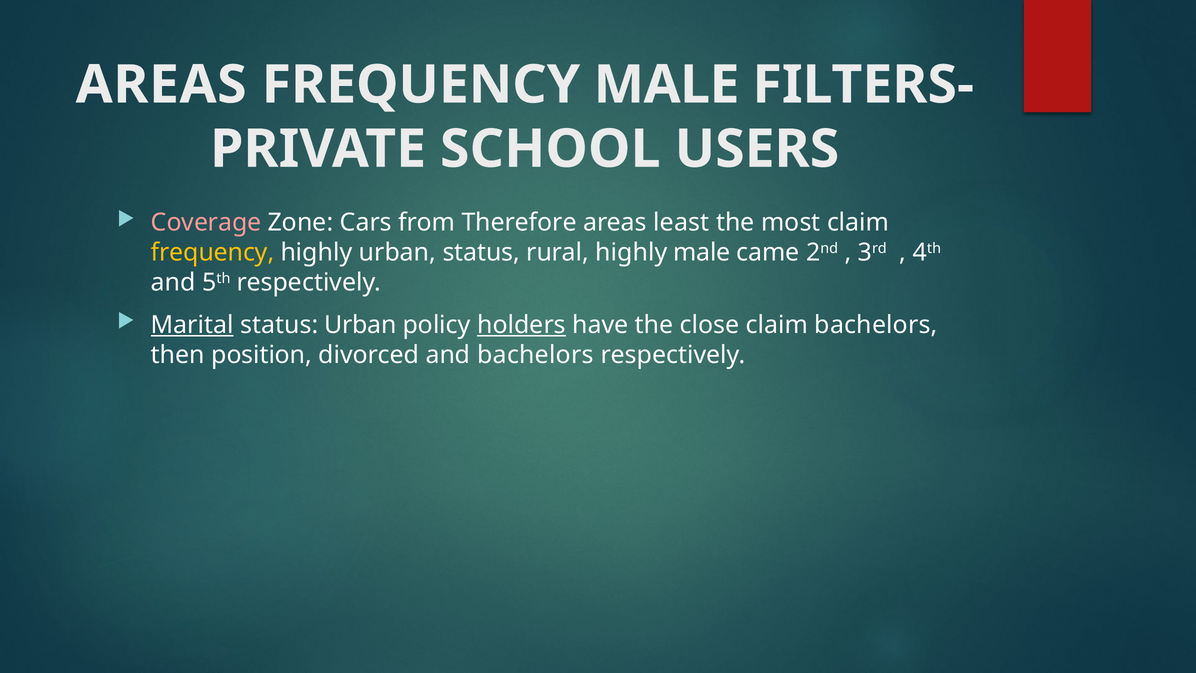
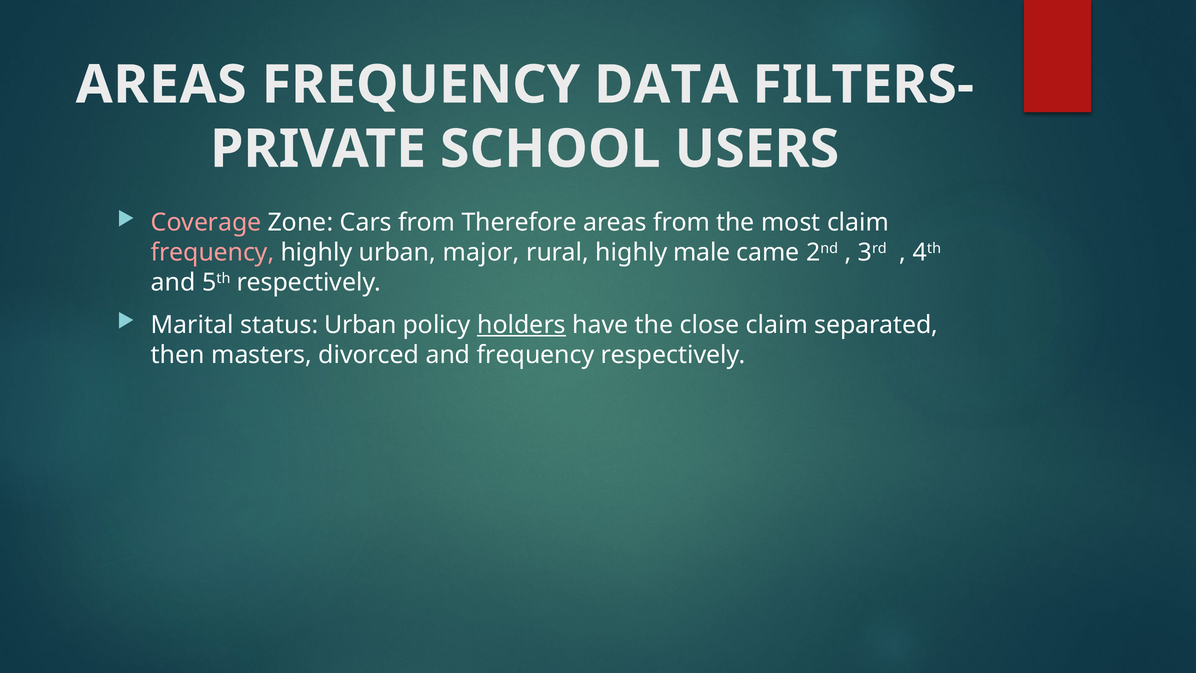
FREQUENCY MALE: MALE -> DATA (666, 85)
areas least: least -> from (682, 223)
frequency colour: yellow -> pink (213, 253)
urban status: status -> major (481, 253)
Marital underline: present -> none (192, 325)
claim bachelors: bachelors -> separated (876, 325)
position: position -> masters (262, 355)
and bachelors: bachelors -> frequency (536, 355)
